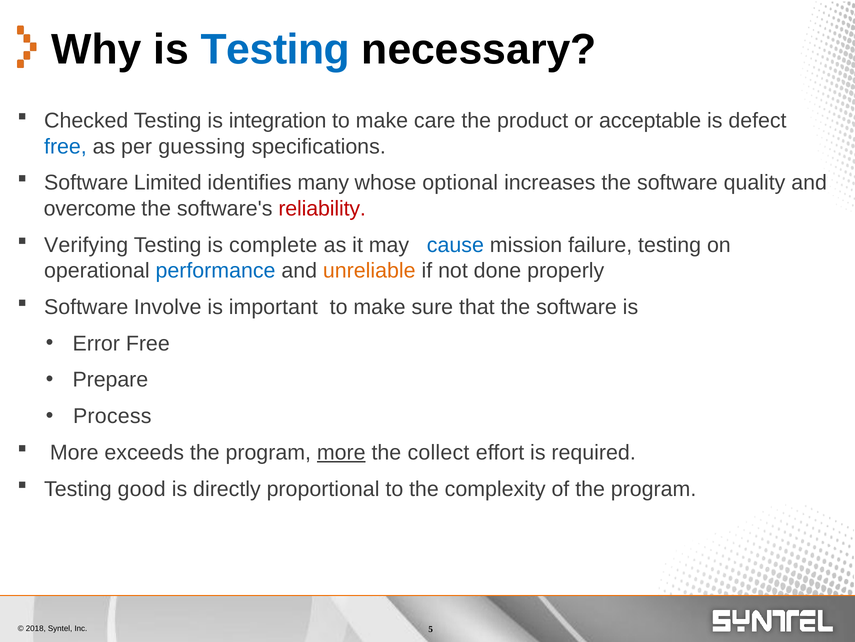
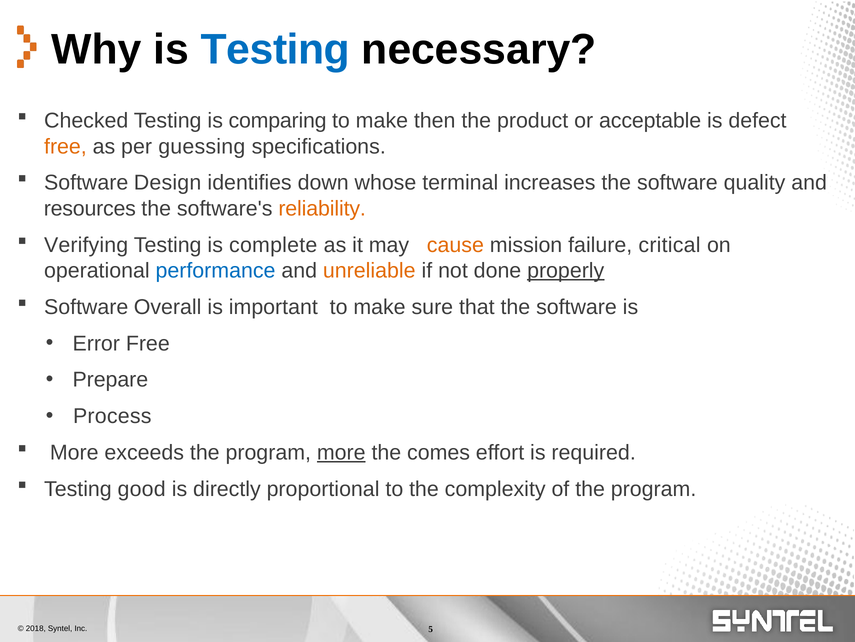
integration: integration -> comparing (278, 121)
care: care -> then (435, 121)
free colour: blue -> orange (65, 146)
Limited: Limited -> Design (168, 183)
many: many -> down (323, 183)
optional: optional -> terminal (460, 183)
overcome: overcome -> resources (90, 208)
reliability colour: red -> orange (322, 208)
cause colour: blue -> orange (455, 245)
failure testing: testing -> critical (670, 245)
properly underline: none -> present (566, 270)
Involve: Involve -> Overall (168, 307)
collect: collect -> comes (439, 452)
